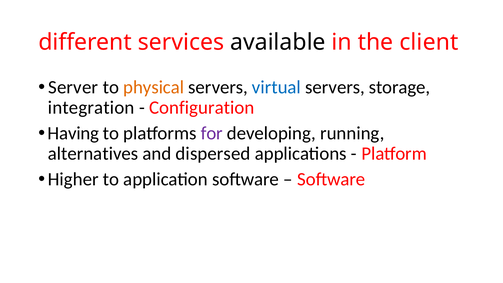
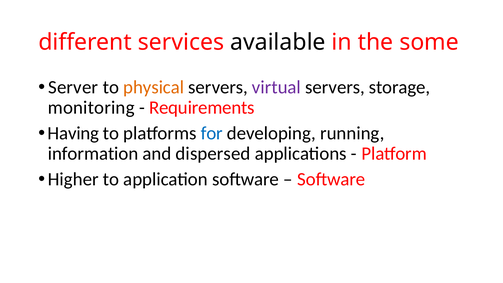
client: client -> some (429, 42)
virtual colour: blue -> purple (276, 87)
integration: integration -> monitoring (91, 108)
Configuration: Configuration -> Requirements (202, 108)
for colour: purple -> blue (212, 133)
alternatives: alternatives -> information (93, 154)
